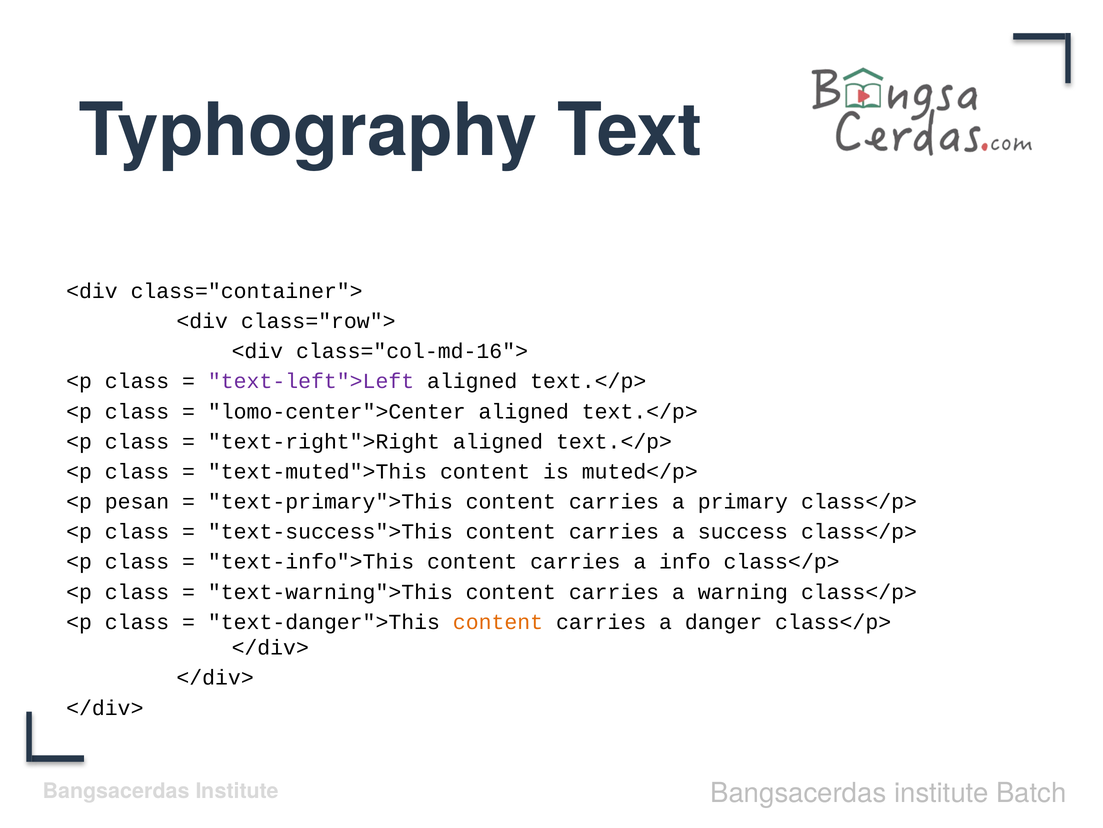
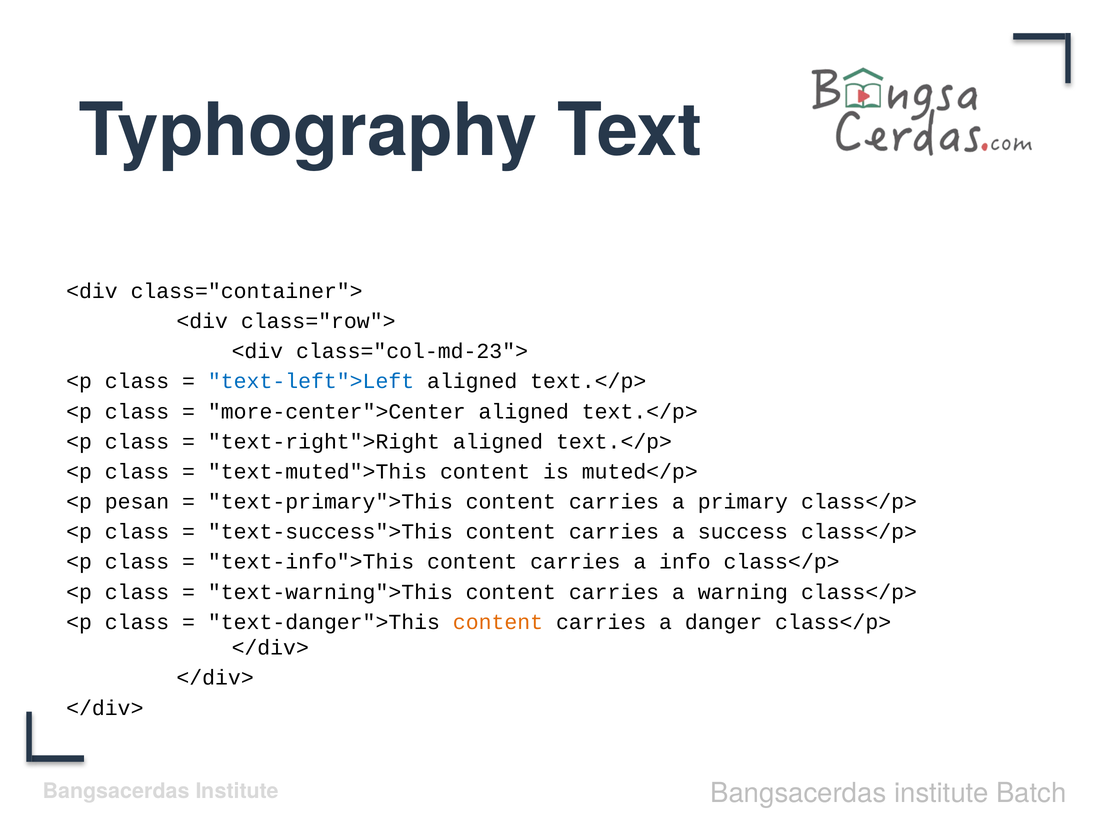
class="col-md-16">: class="col-md-16"> -> class="col-md-23"> (412, 351)
text-left">Left colour: purple -> blue (311, 381)
lomo-center">Center: lomo-center">Center -> more-center">Center (337, 411)
